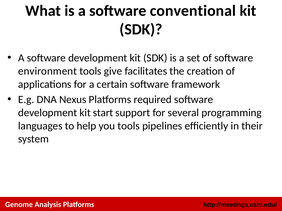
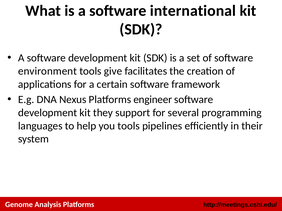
conventional: conventional -> international (193, 11)
required: required -> engineer (153, 100)
start: start -> they (103, 113)
